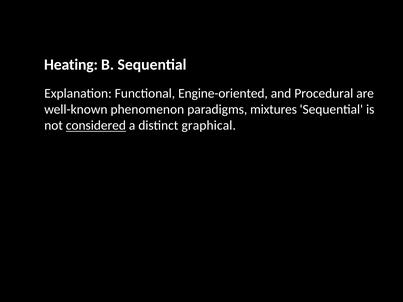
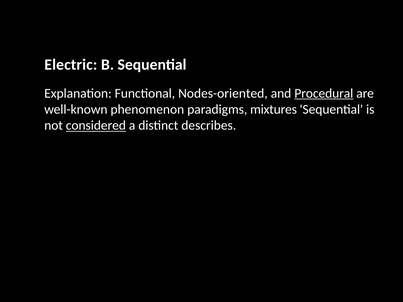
Heating: Heating -> Electric (71, 65)
Engine-oriented: Engine-oriented -> Nodes-oriented (223, 93)
Procedural underline: none -> present (324, 93)
graphical: graphical -> describes (209, 126)
